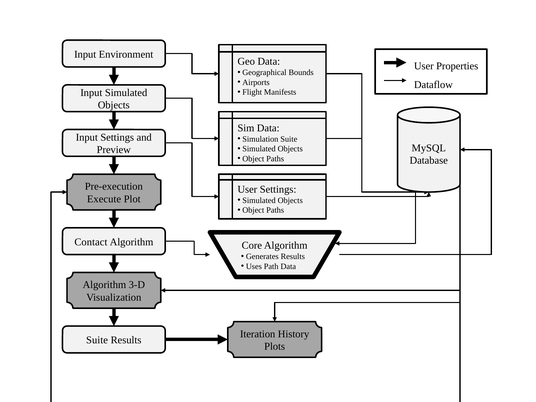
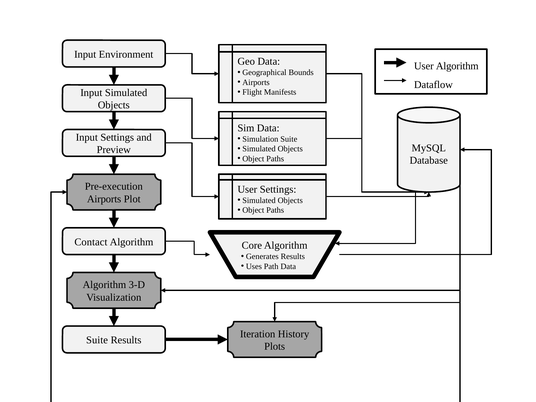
User Properties: Properties -> Algorithm (457, 66)
Execute: Execute -> Airports (104, 199)
